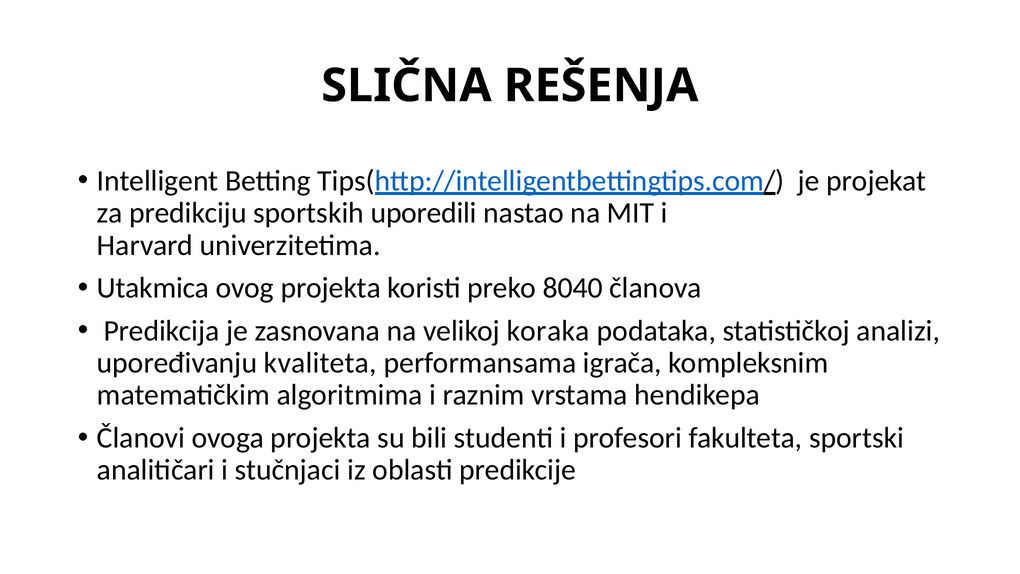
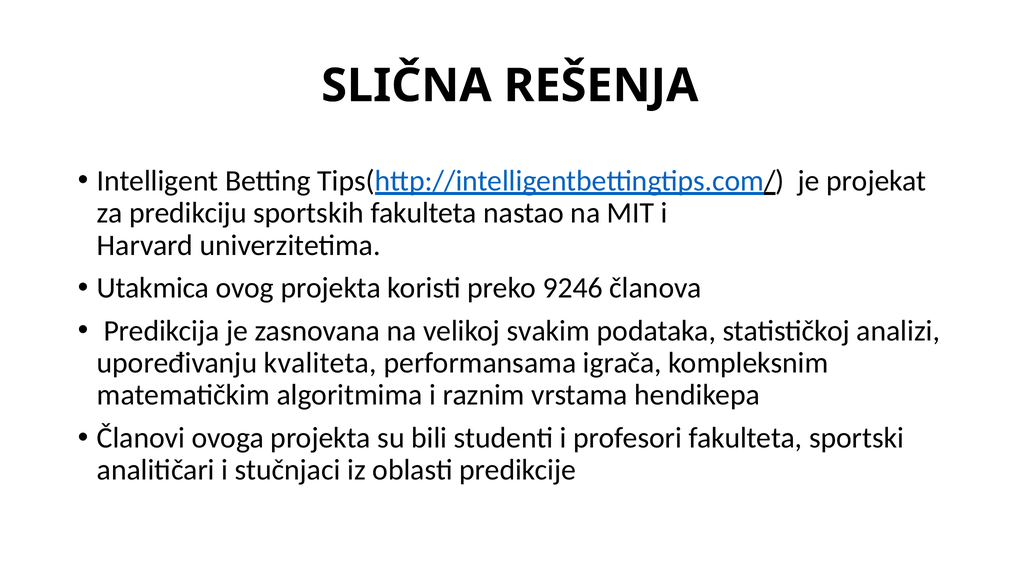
sportskih uporedili: uporedili -> fakulteta (424, 213)
8040: 8040 -> 9246 (573, 288)
koraka: koraka -> svakim (548, 331)
